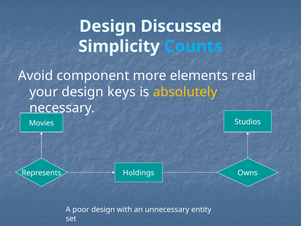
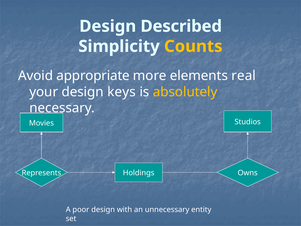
Discussed: Discussed -> Described (181, 26)
Counts colour: light blue -> yellow (193, 46)
component: component -> appropriate (93, 76)
